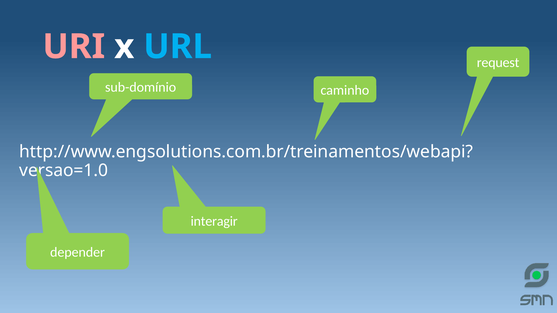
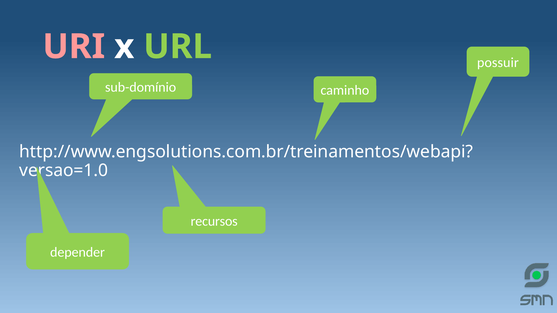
URL colour: light blue -> light green (178, 47)
request: request -> possuir (498, 63)
interagir: interagir -> recursos (214, 221)
